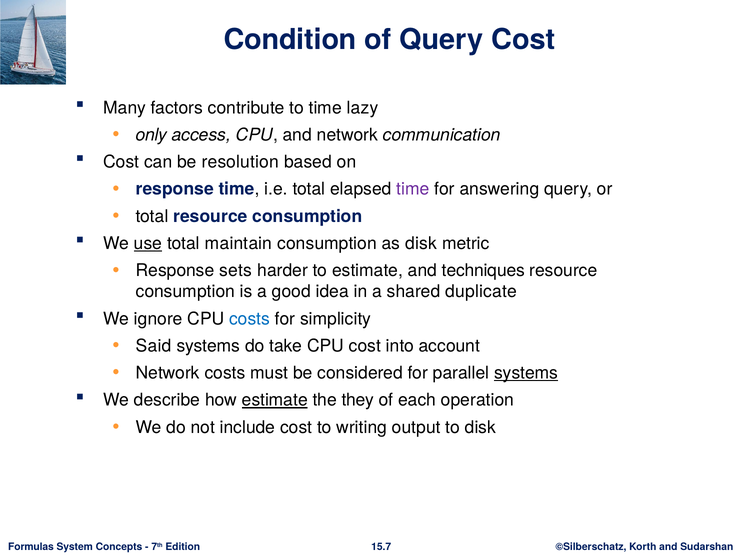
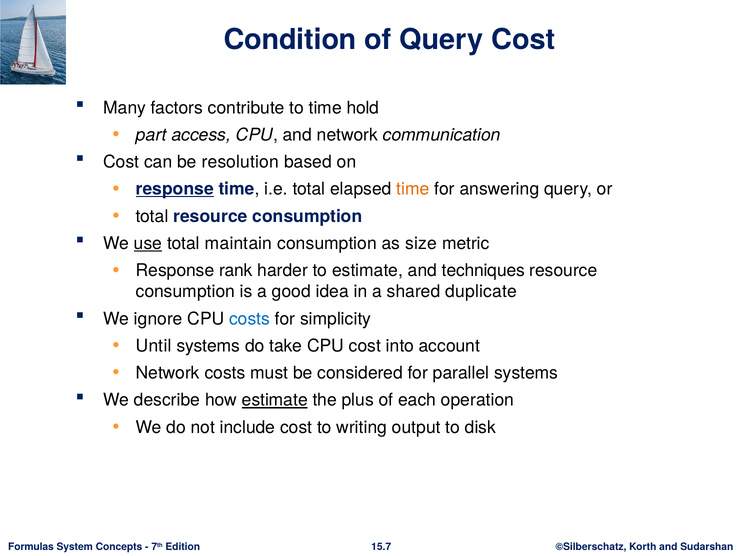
lazy: lazy -> hold (363, 108)
only: only -> part (151, 135)
response underline: none -> present (175, 189)
time colour: purple -> orange (413, 189)
as disk: disk -> size (421, 243)
sets: sets -> rank (236, 270)
Said: Said -> Until (154, 346)
systems underline: present -> none (526, 373)
they: they -> plus (358, 400)
